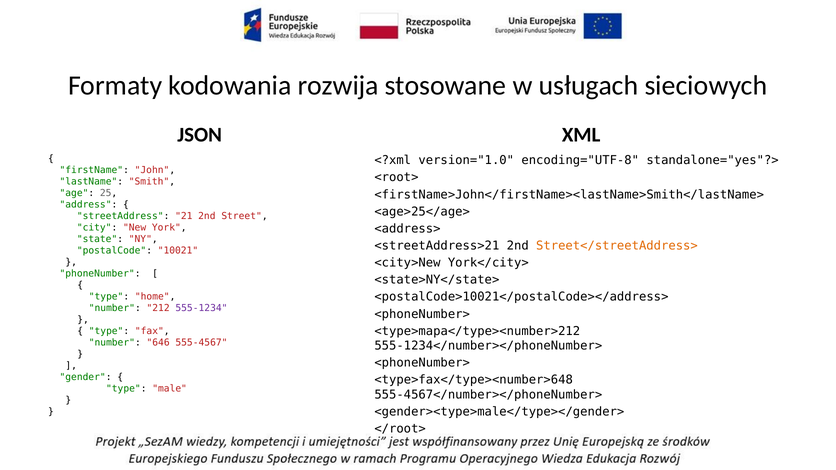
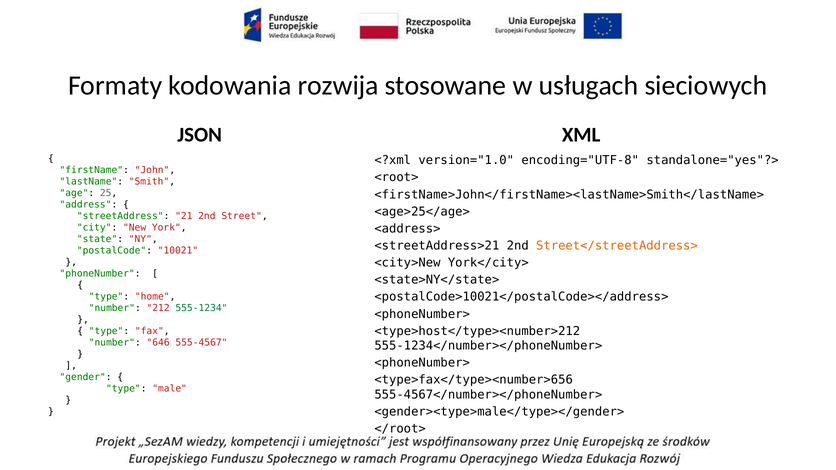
555-1234 colour: purple -> green (201, 308)
<type>mapa</type><number>212: <type>mapa</type><number>212 -> <type>host</type><number>212 (477, 331)
<type>fax</type><number>648: <type>fax</type><number>648 -> <type>fax</type><number>656 (474, 380)
